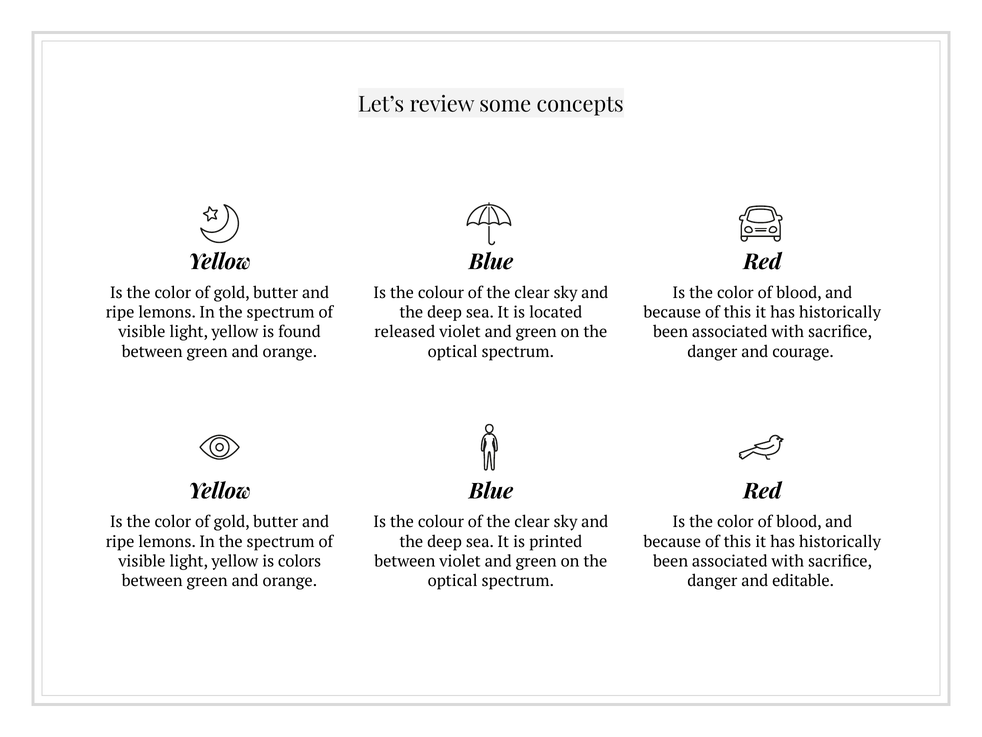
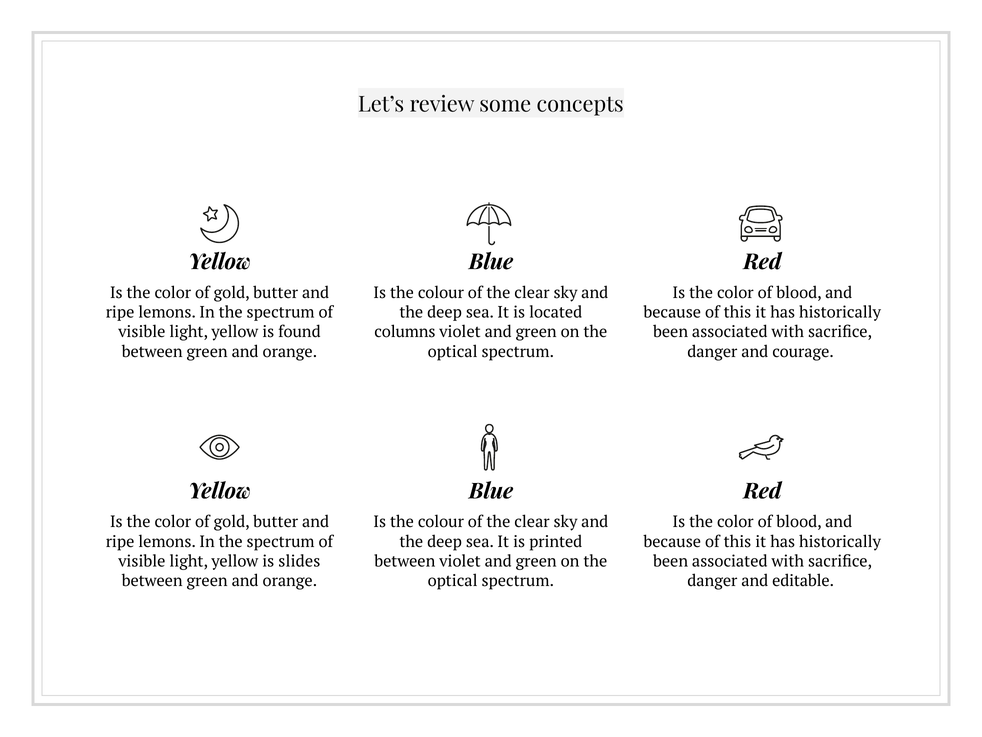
released: released -> columns (405, 332)
colors: colors -> slides (299, 561)
